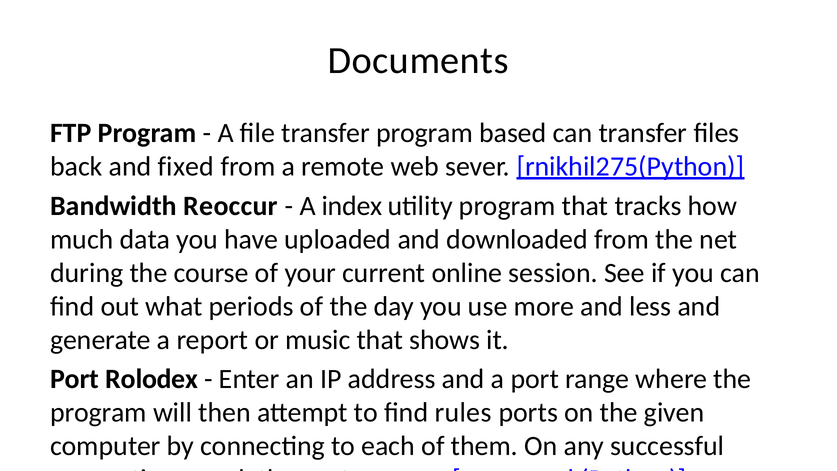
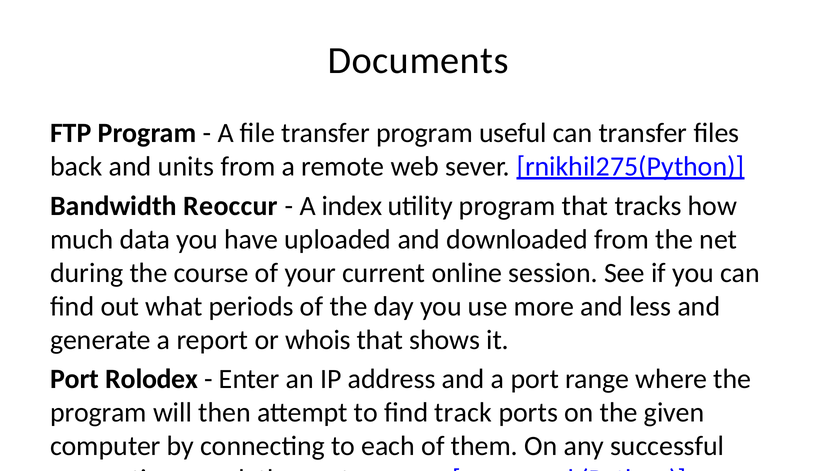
based: based -> useful (513, 133)
fixed: fixed -> units (186, 166)
or music: music -> whois (318, 340)
rules: rules -> track (463, 412)
